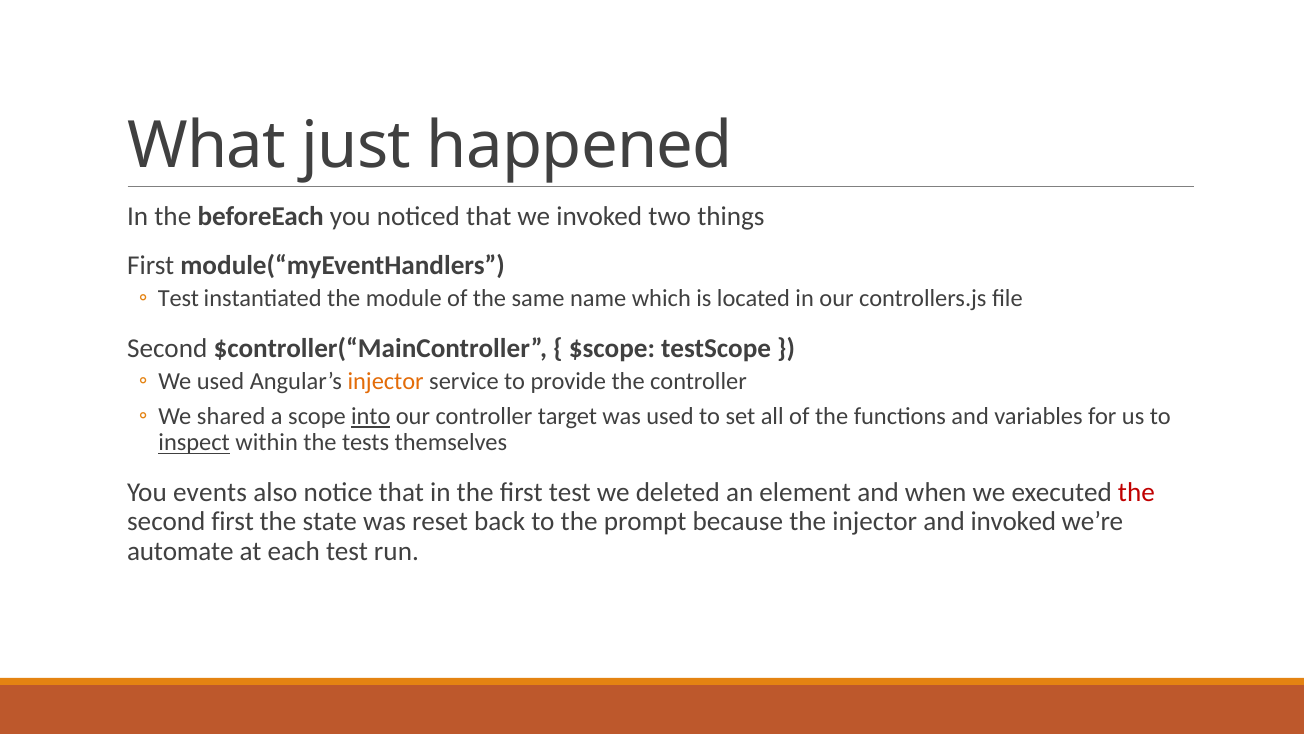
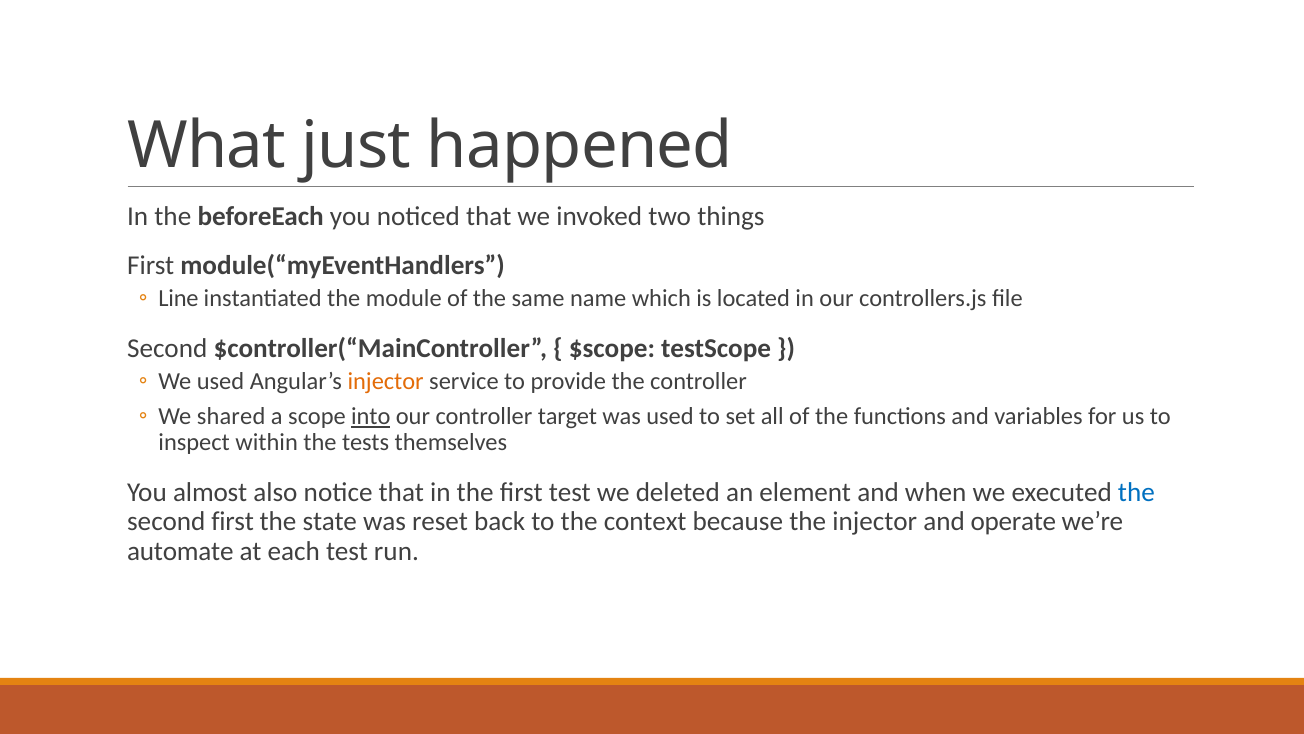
Test: Test -> Line (178, 299)
inspect underline: present -> none (194, 442)
events: events -> almost (210, 492)
the colour: red -> blue (1136, 492)
prompt: prompt -> context (645, 521)
and invoked: invoked -> operate (1013, 521)
